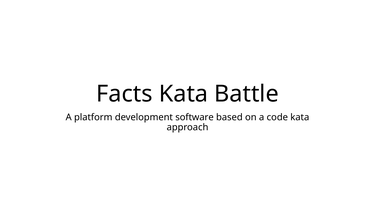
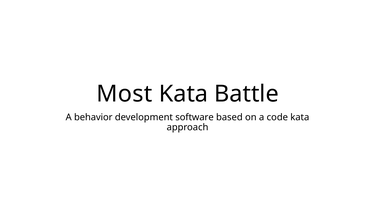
Facts: Facts -> Most (124, 94)
platform: platform -> behavior (93, 117)
